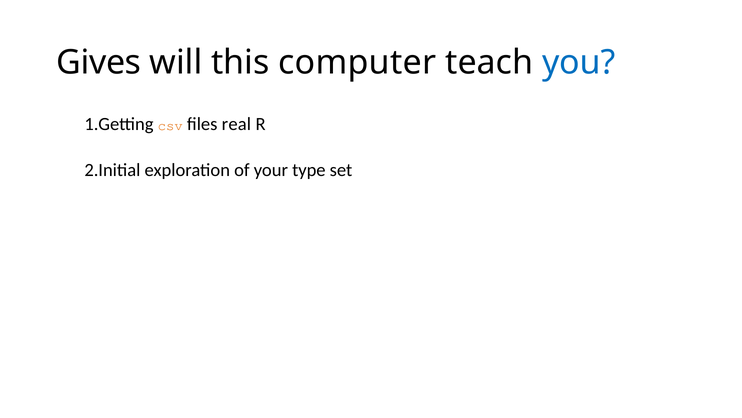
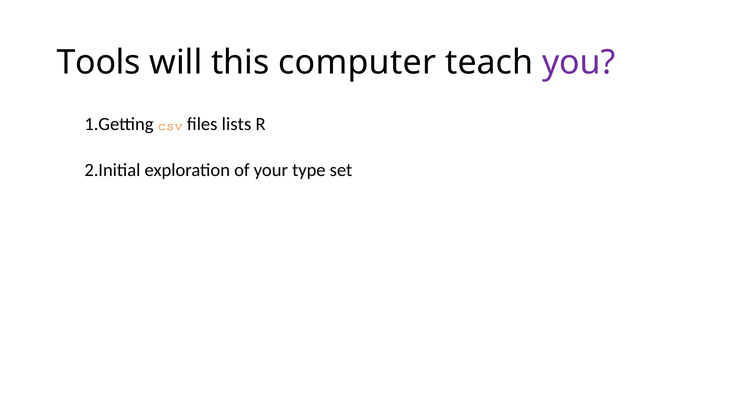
Gives: Gives -> Tools (99, 62)
you colour: blue -> purple (579, 62)
real: real -> lists (236, 124)
